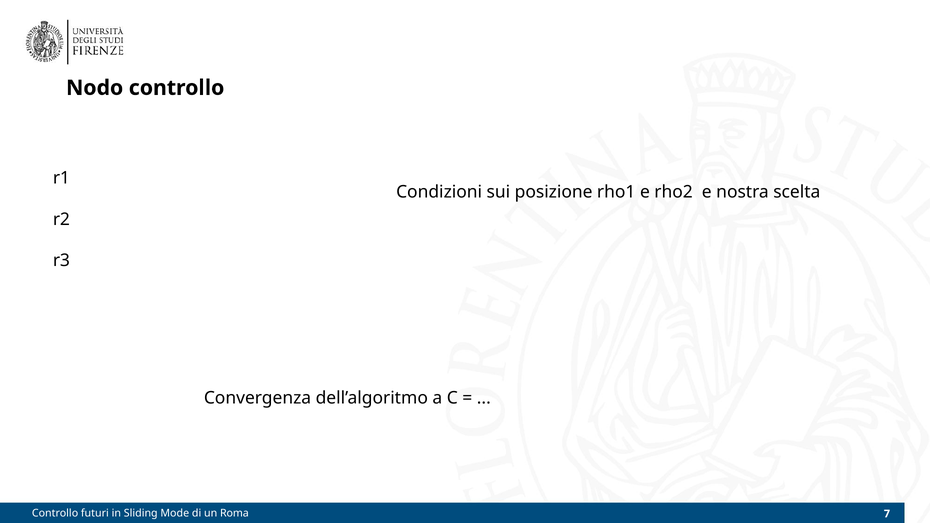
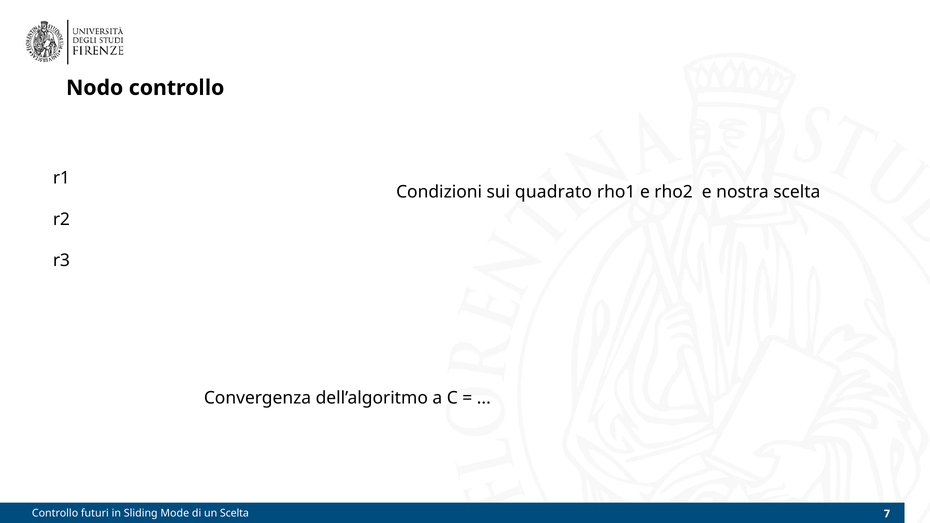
posizione: posizione -> quadrato (554, 192)
un Roma: Roma -> Scelta (234, 513)
